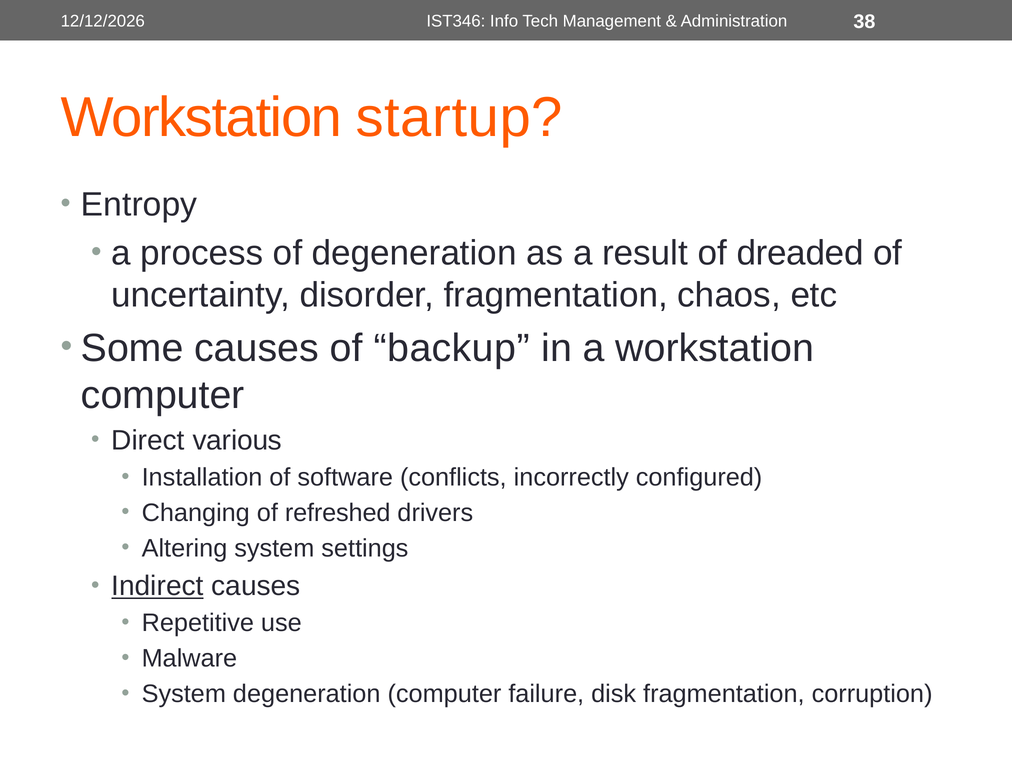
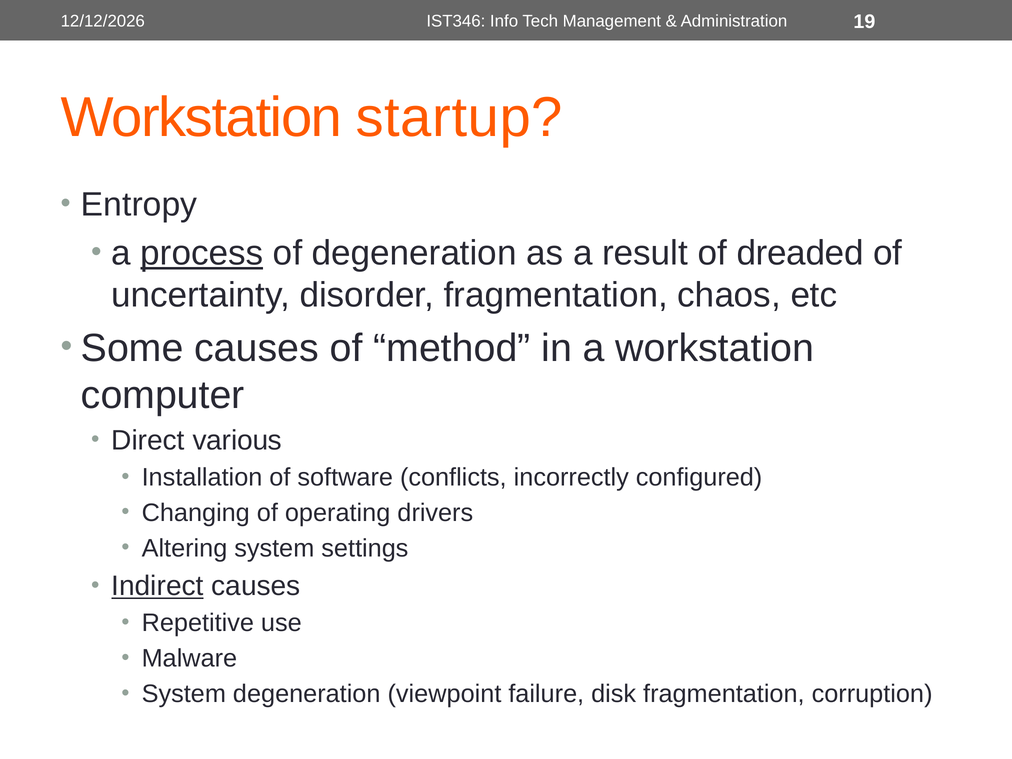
38: 38 -> 19 (864, 22)
process underline: none -> present (202, 253)
backup: backup -> method (452, 348)
refreshed: refreshed -> operating (338, 513)
degeneration computer: computer -> viewpoint (444, 694)
